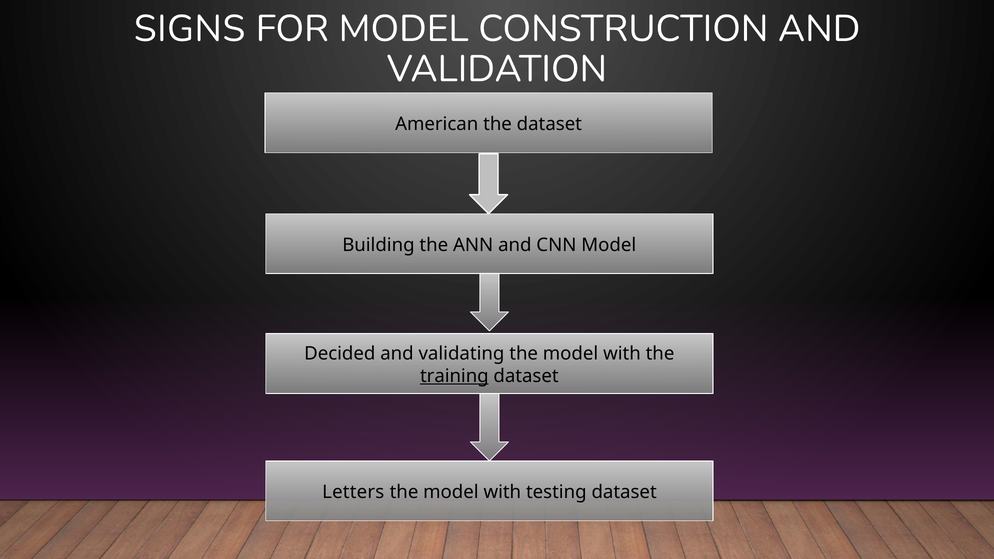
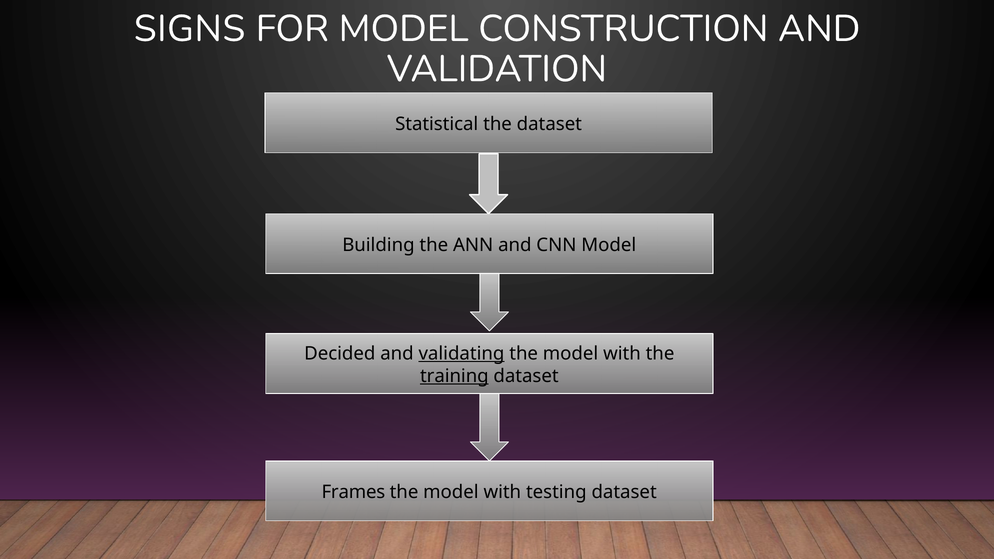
American: American -> Statistical (437, 124)
validating underline: none -> present (461, 354)
Letters: Letters -> Frames (353, 492)
